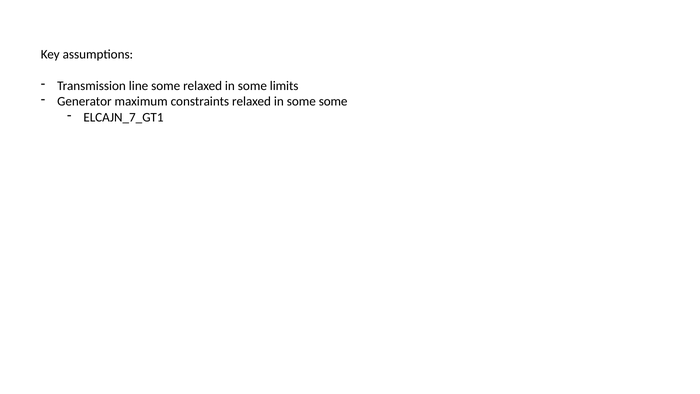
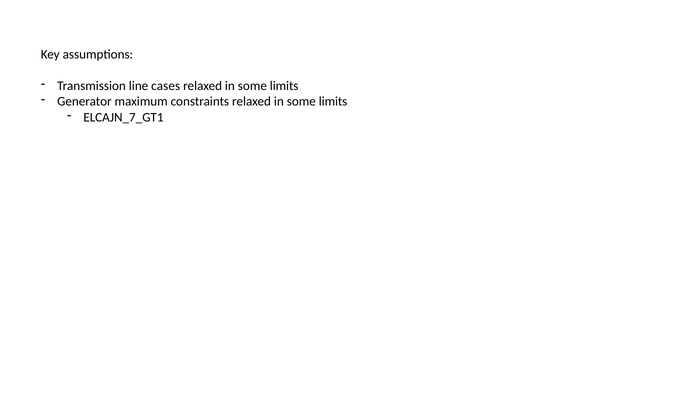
line some: some -> cases (166, 86)
some: some -> limits (333, 102)
